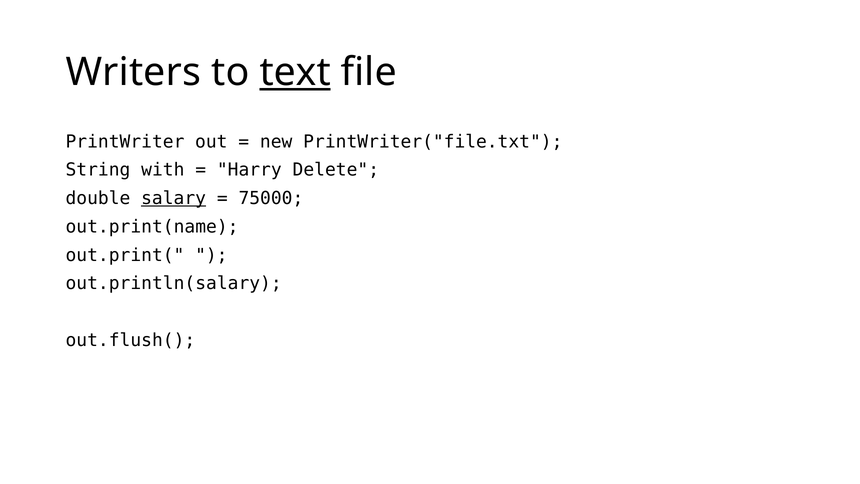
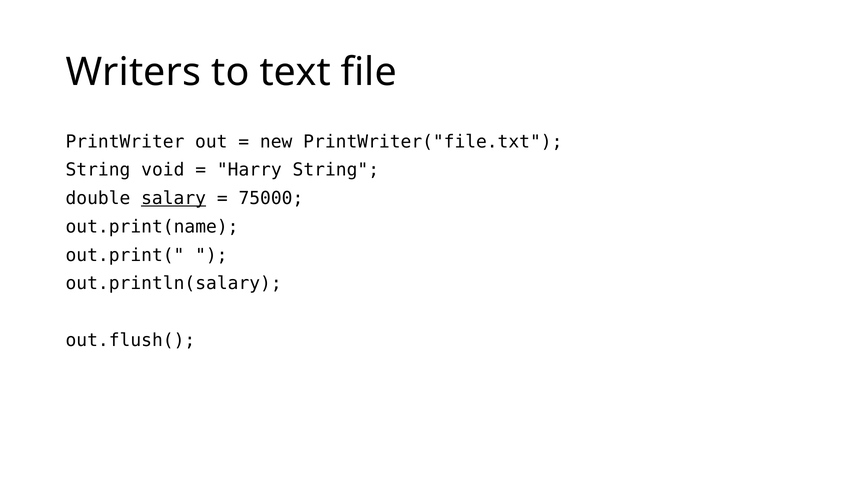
text underline: present -> none (295, 72)
with: with -> void (163, 170)
Harry Delete: Delete -> String (336, 170)
